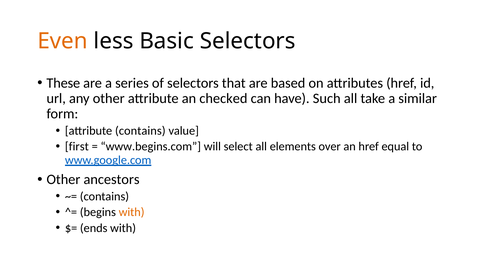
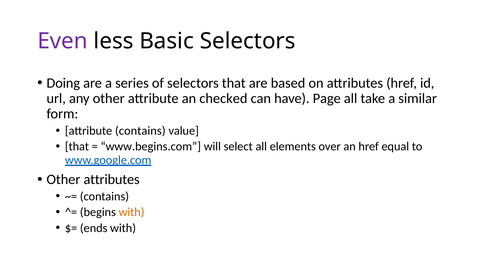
Even colour: orange -> purple (63, 41)
These: These -> Doing (63, 83)
Such: Such -> Page (327, 98)
first: first -> that (77, 146)
Other ancestors: ancestors -> attributes (112, 179)
